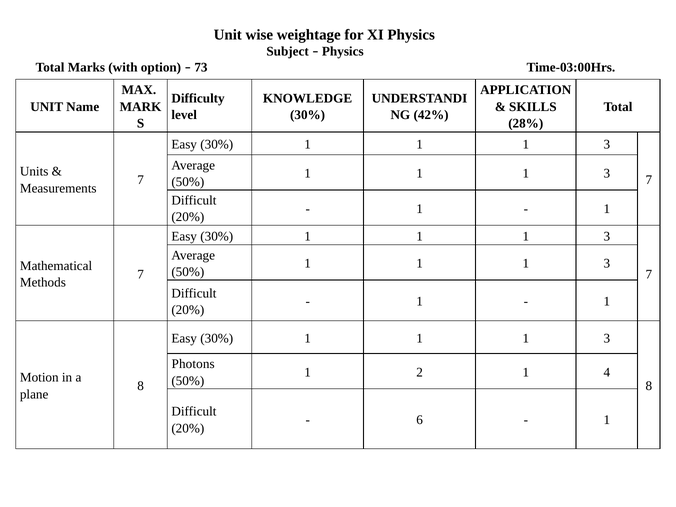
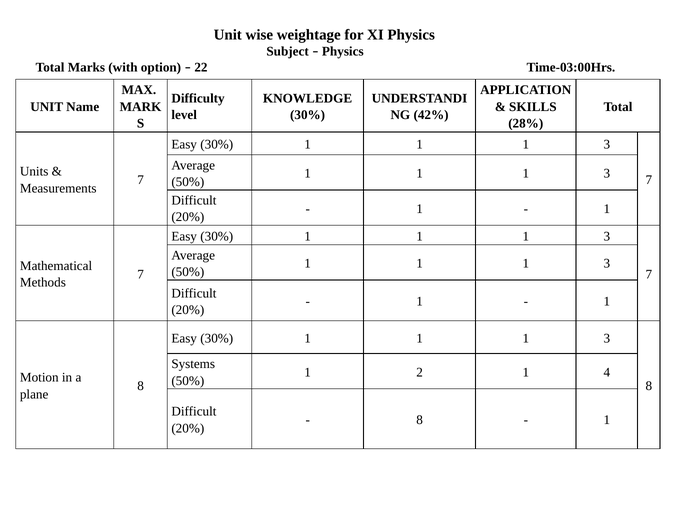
73: 73 -> 22 (201, 67)
Photons: Photons -> Systems (193, 364)
6: 6 -> 8 (420, 420)
